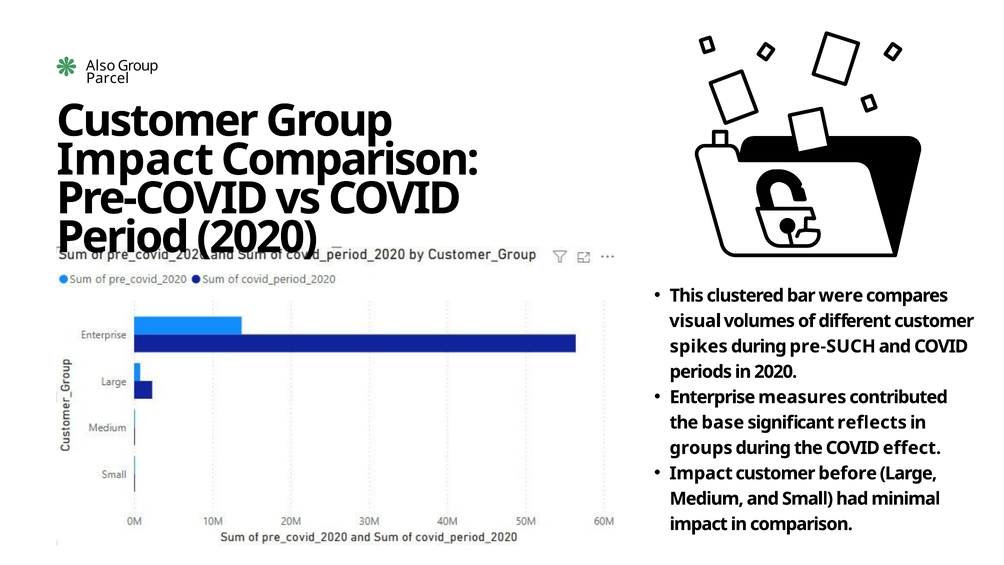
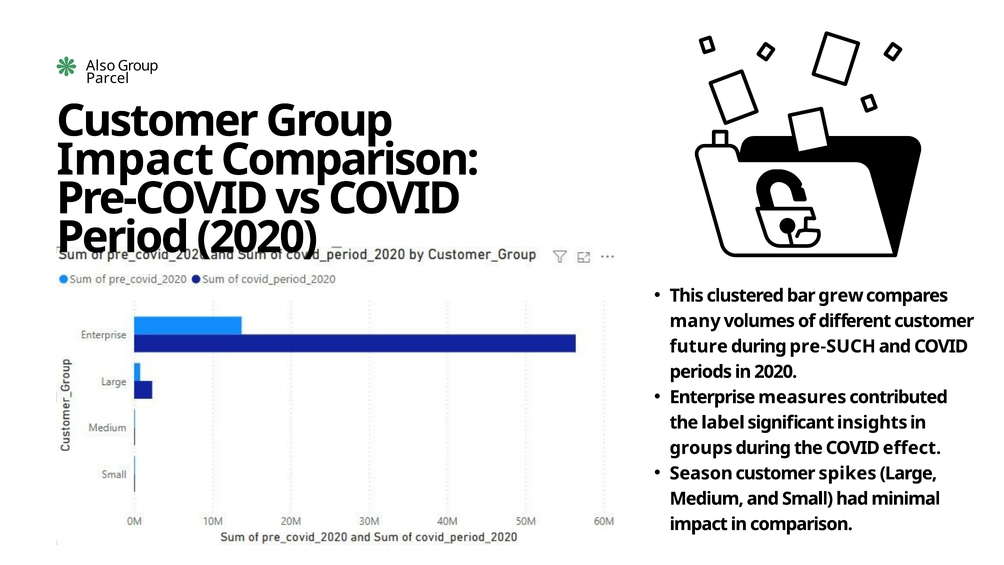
were: were -> grew (841, 296)
visual: visual -> many (695, 321)
spikes: spikes -> future (699, 346)
base: base -> label (723, 422)
reflects: reflects -> insights (872, 422)
Impact: Impact -> Season (701, 473)
before: before -> spikes (847, 473)
